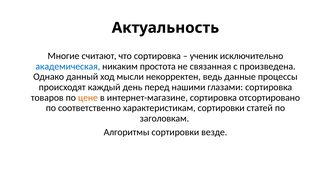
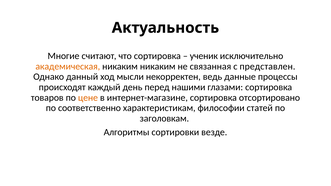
академическая colour: blue -> orange (68, 66)
никаким простота: простота -> никаким (158, 66)
произведена: произведена -> представлен (267, 66)
характеристикам сортировки: сортировки -> философии (221, 108)
